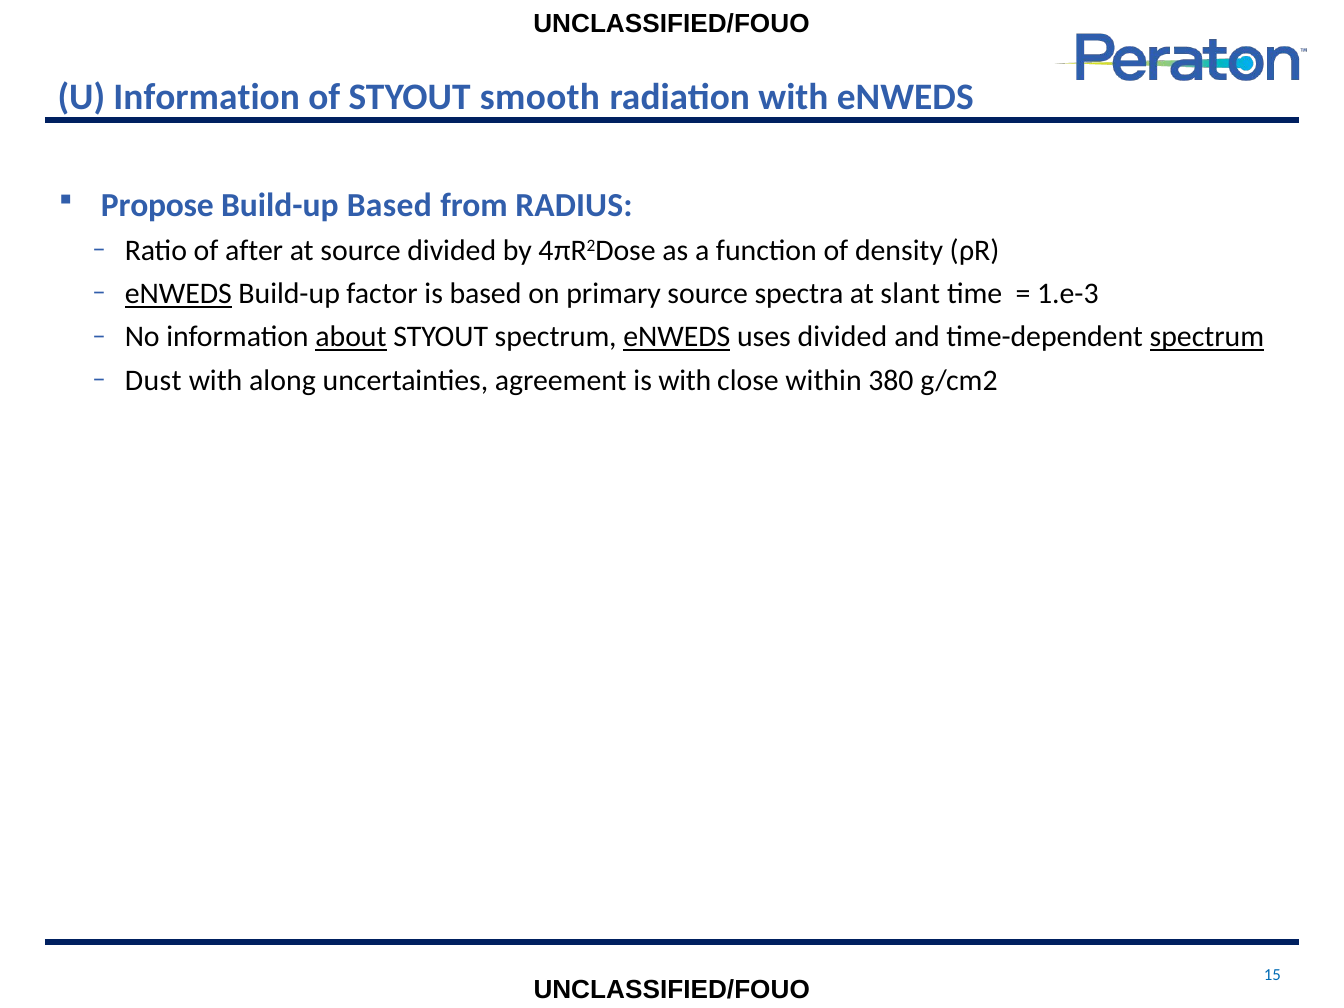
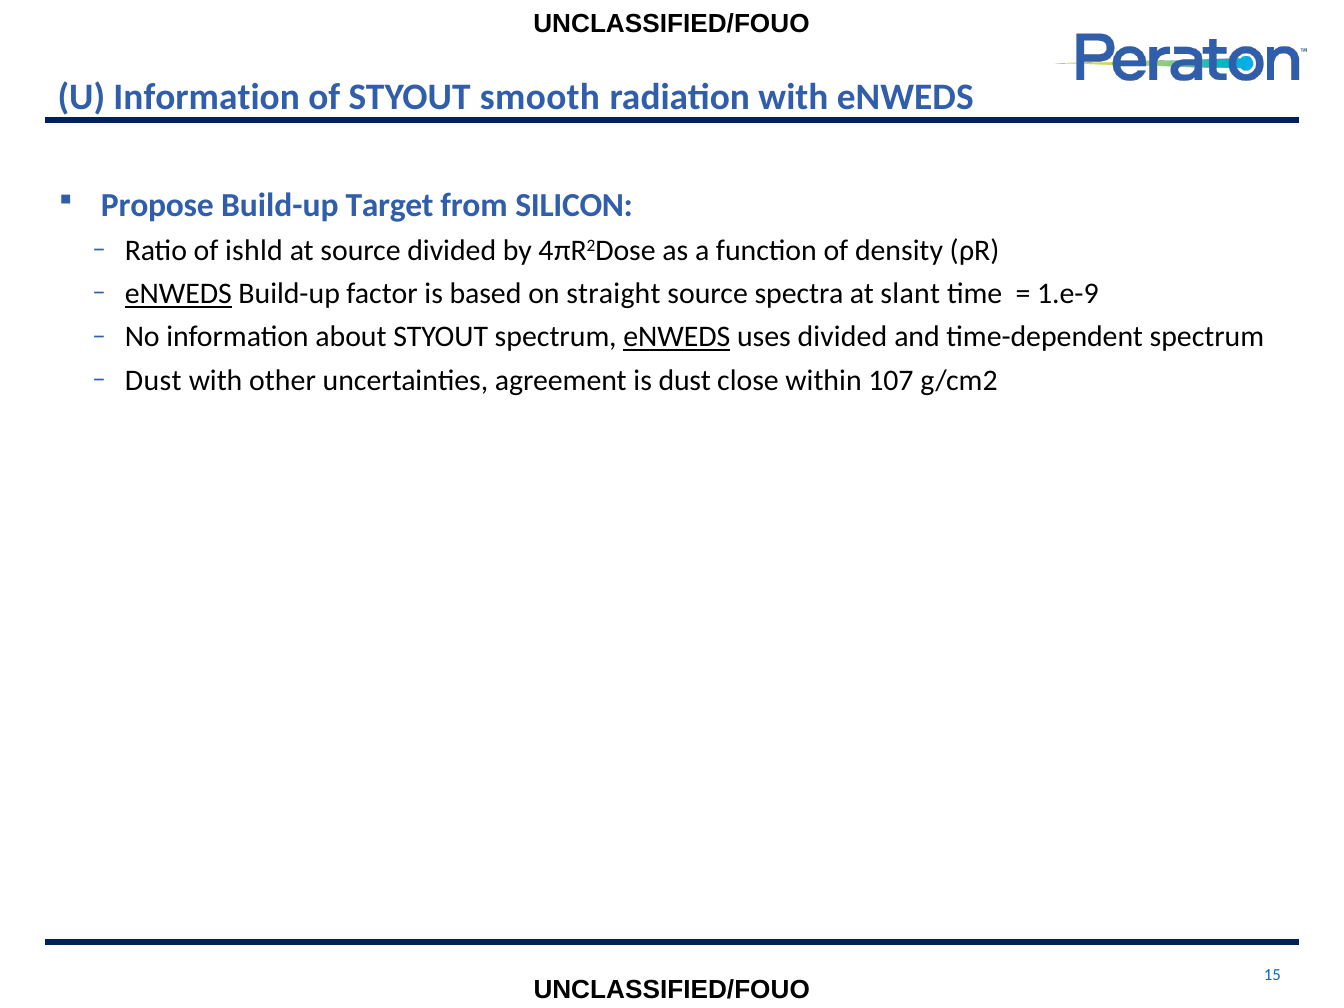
Build-up Based: Based -> Target (390, 205)
RADIUS: RADIUS -> SILICON (574, 205)
after: after -> ishld (254, 251)
primary: primary -> straight (613, 294)
1.e-3: 1.e-3 -> 1.e-9 (1068, 294)
about underline: present -> none (351, 337)
spectrum underline: present -> none (1207, 337)
along: along -> other (283, 380)
is with: with -> dust (685, 380)
380: 380 -> 107 (891, 380)
